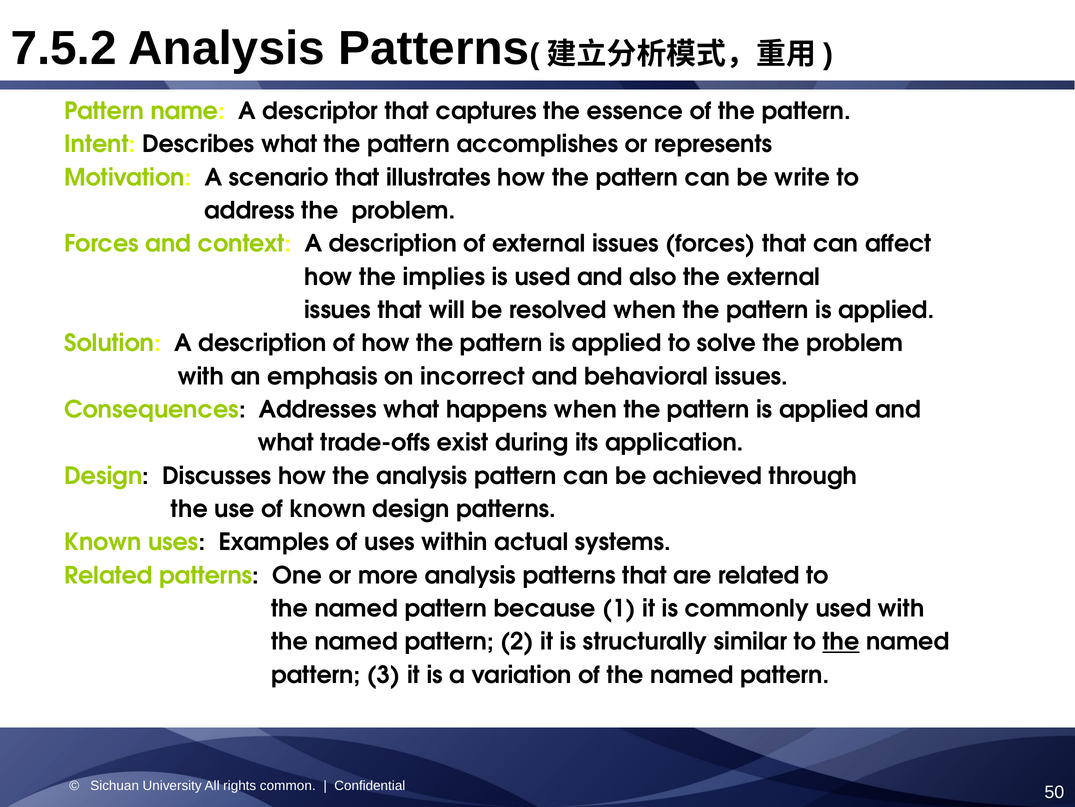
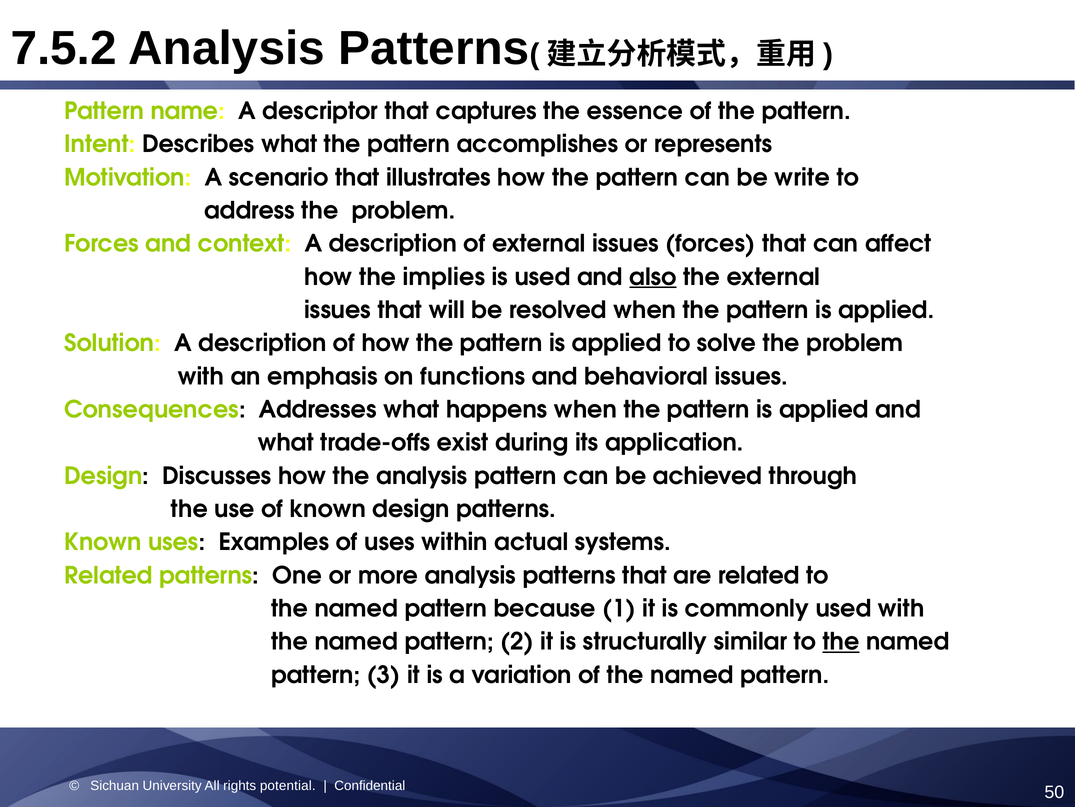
also underline: none -> present (653, 277)
incorrect: incorrect -> functions (473, 376)
common: common -> potential (288, 785)
